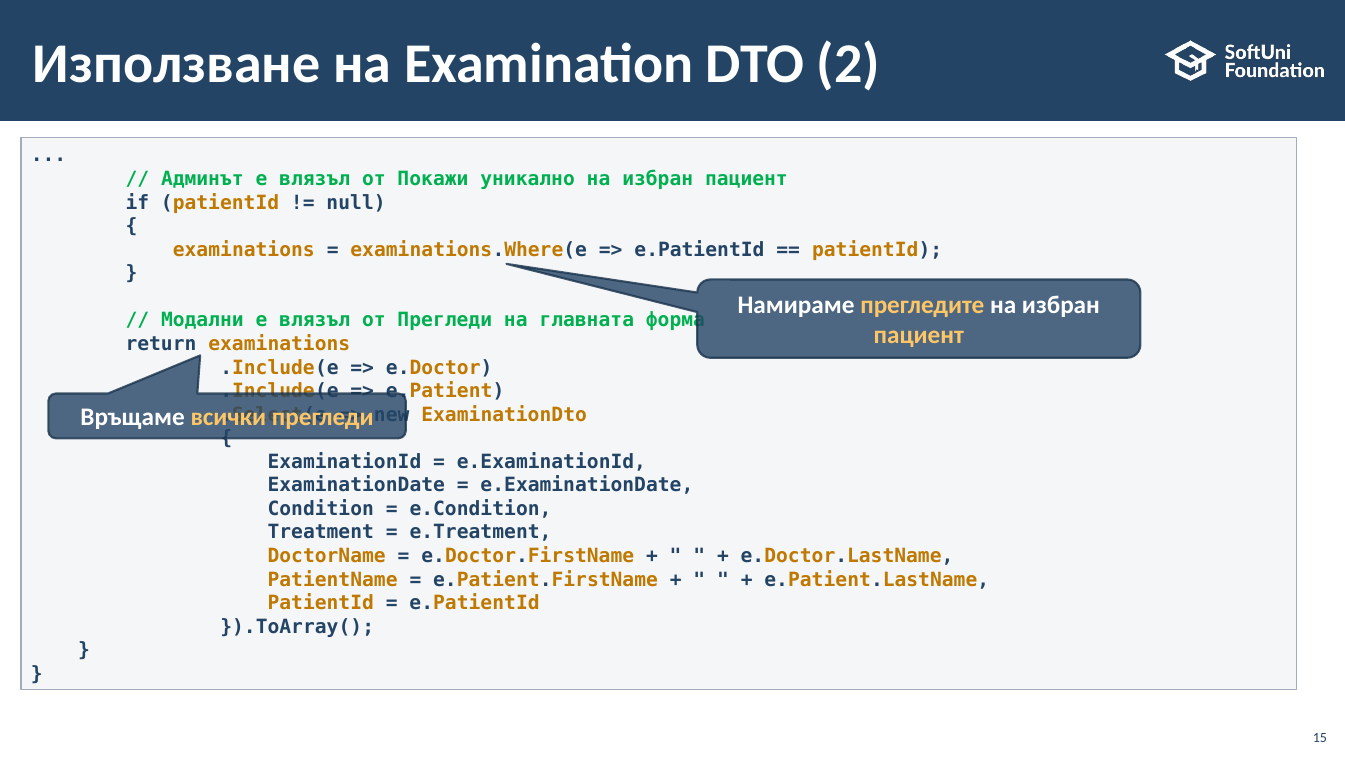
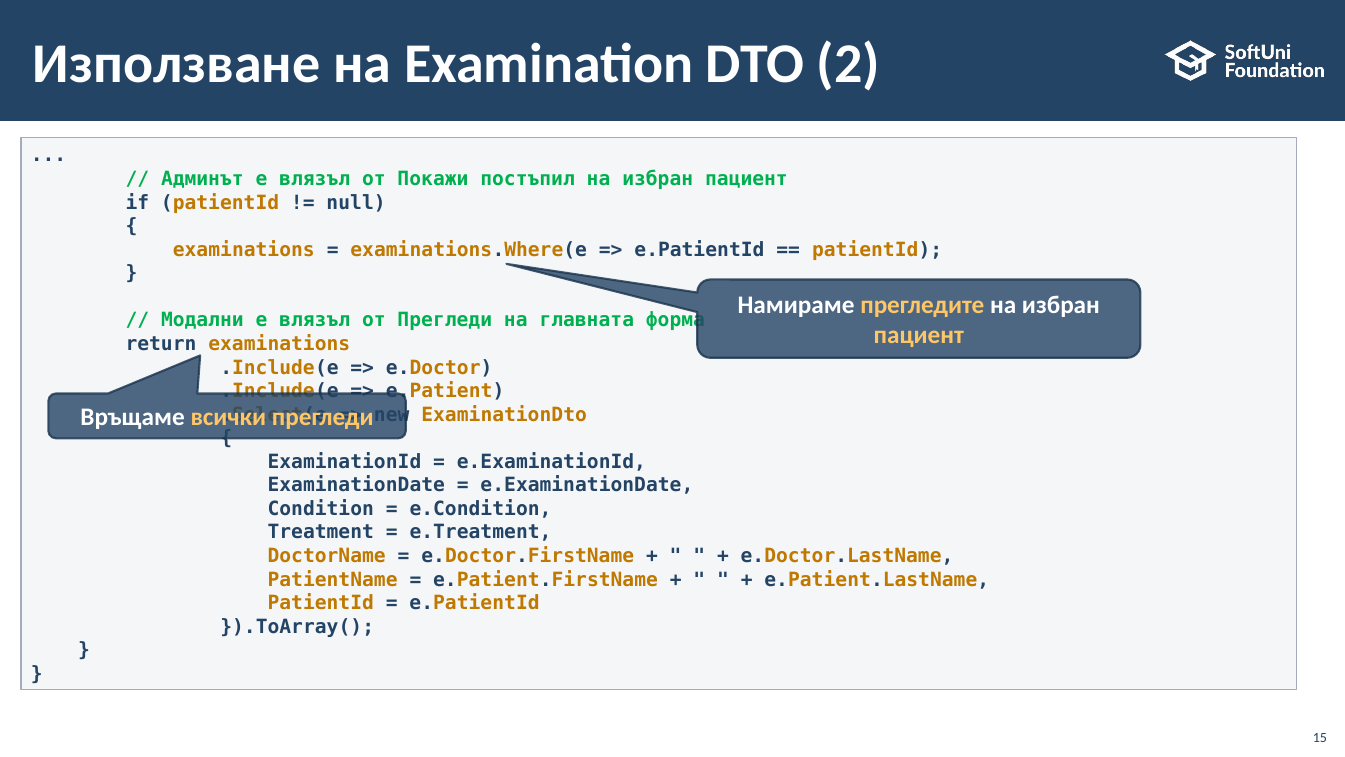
уникално: уникално -> постъпил (528, 179)
